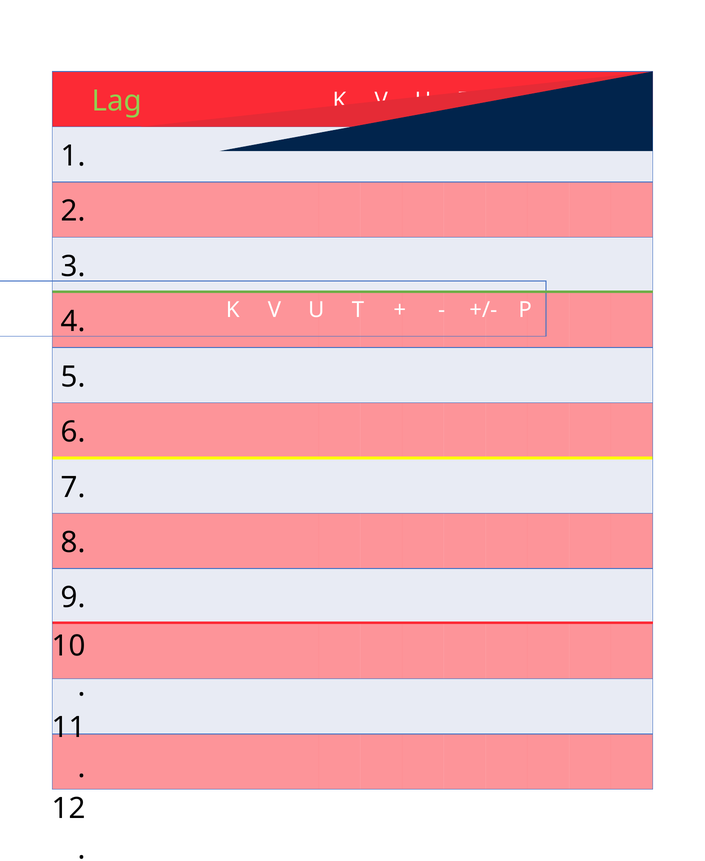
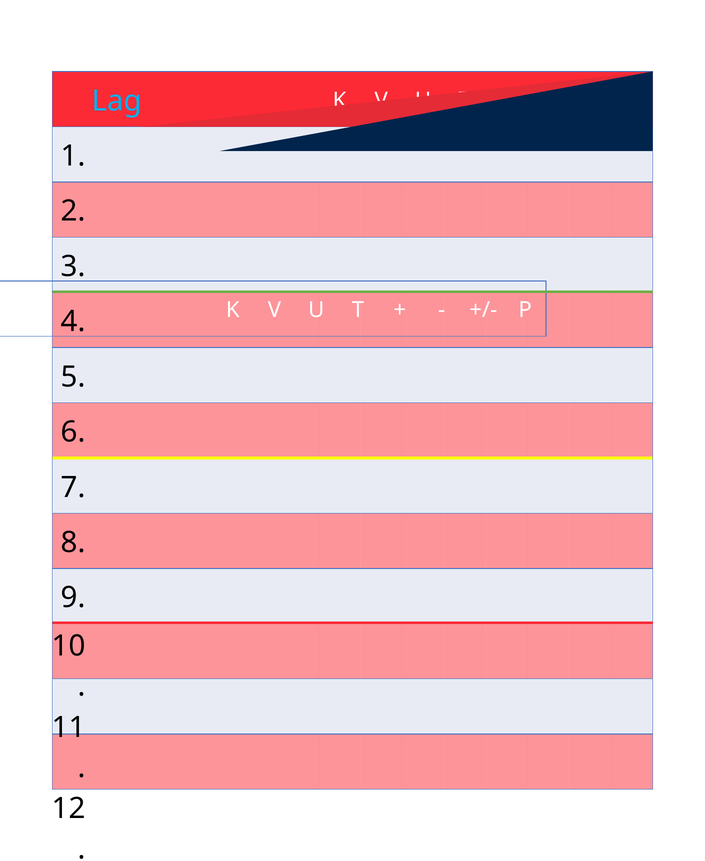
Lag colour: light green -> light blue (117, 101)
